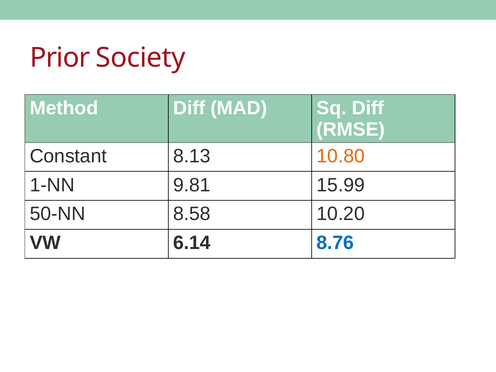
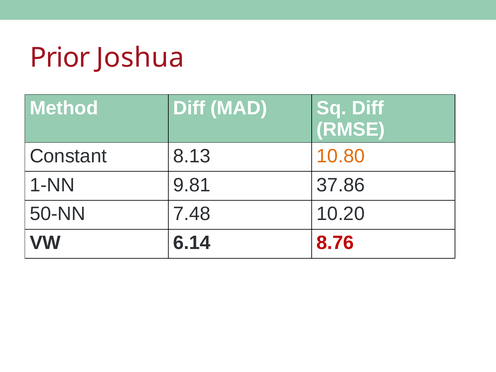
Society: Society -> Joshua (140, 58)
15.99: 15.99 -> 37.86 (341, 185)
8.58: 8.58 -> 7.48 (192, 214)
8.76 colour: blue -> red (335, 243)
